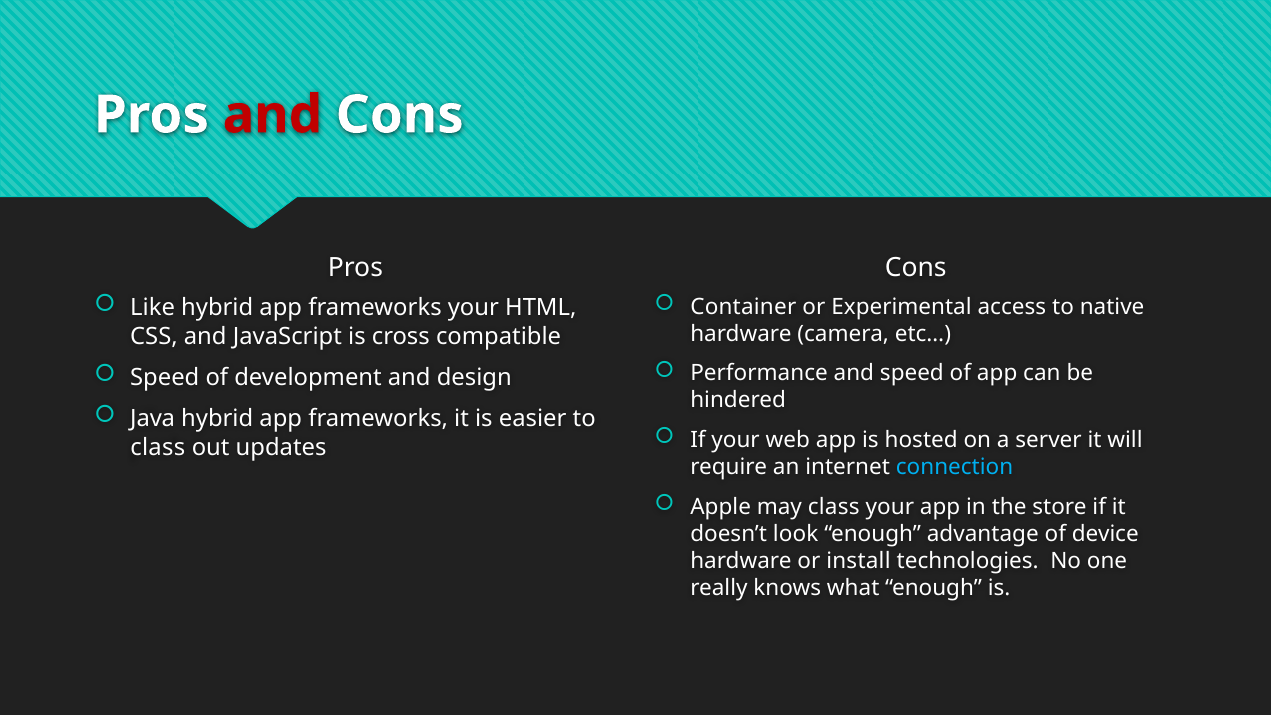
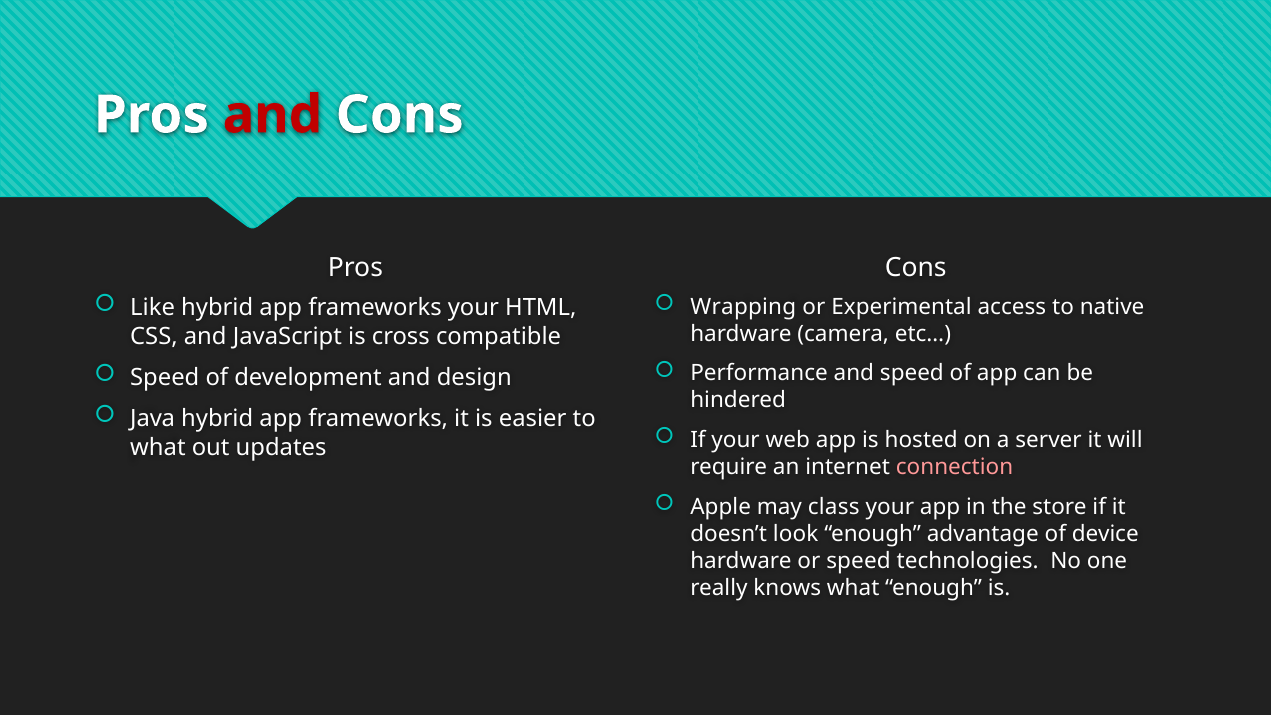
Container: Container -> Wrapping (743, 307)
class: class -> what (158, 447)
connection colour: light blue -> pink (955, 467)
or install: install -> speed (858, 561)
